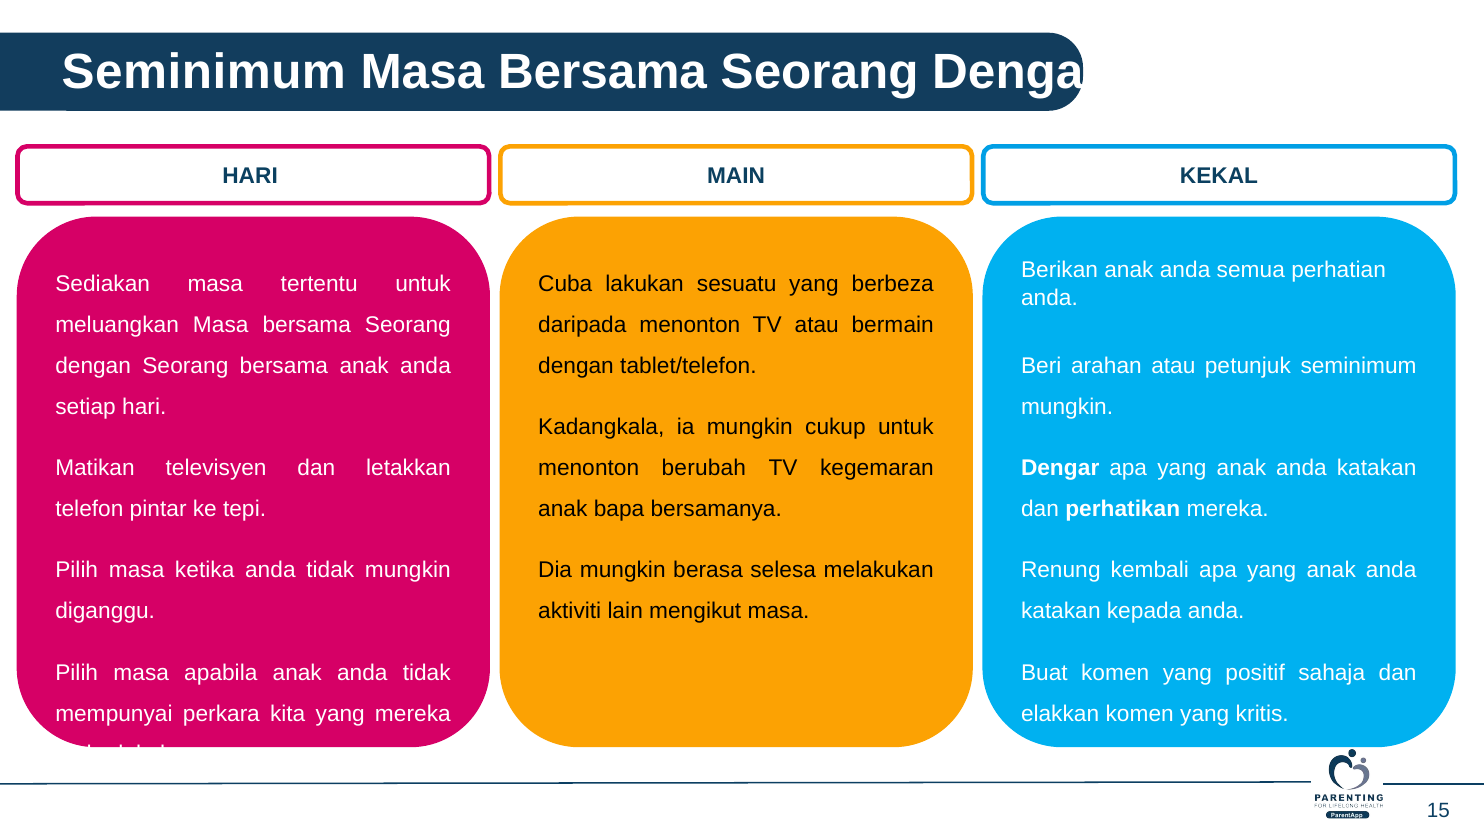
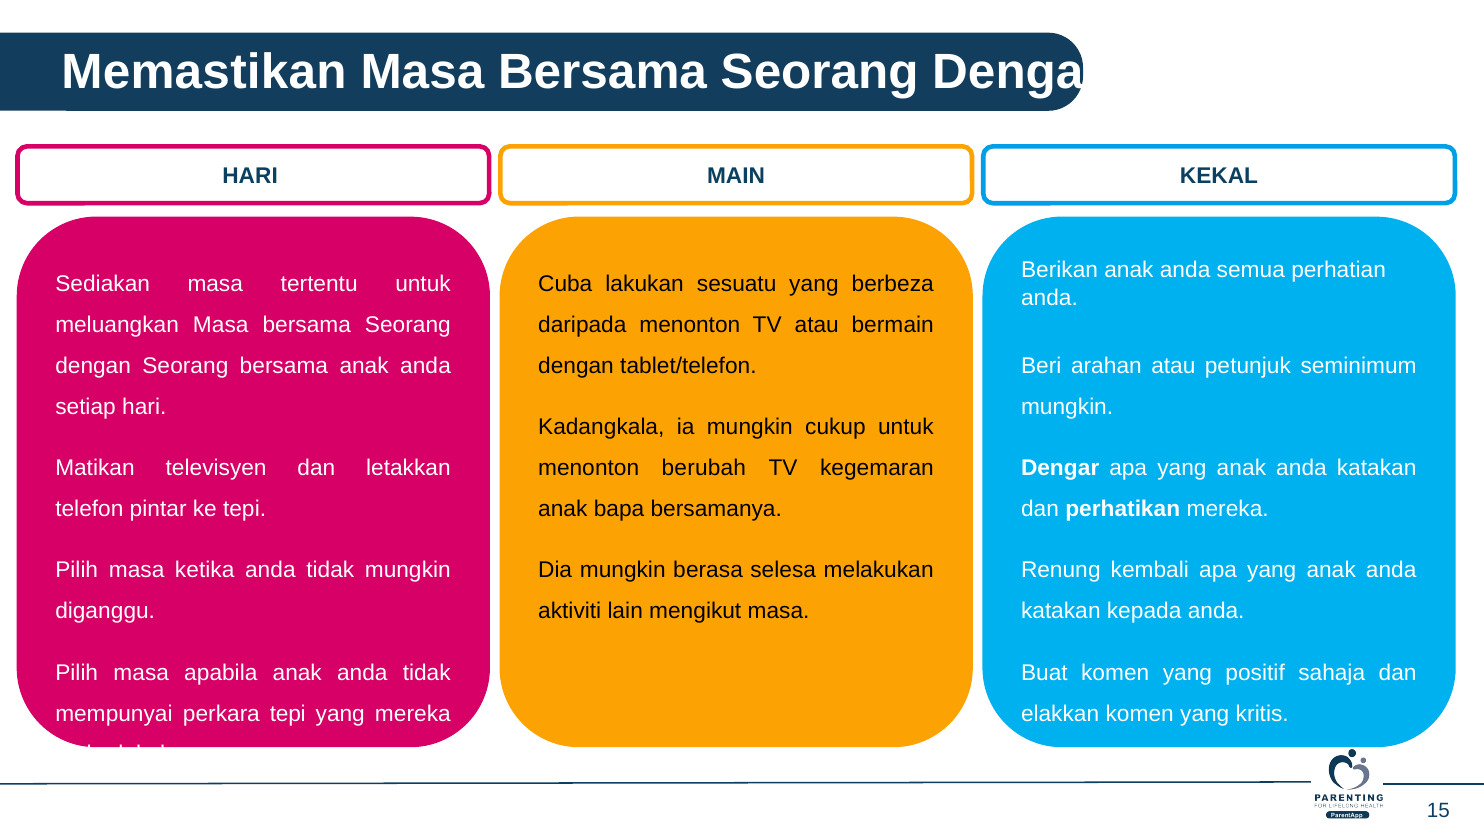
Seminimum: Seminimum -> Memastikan (204, 73)
perkara kita: kita -> tepi (288, 713)
